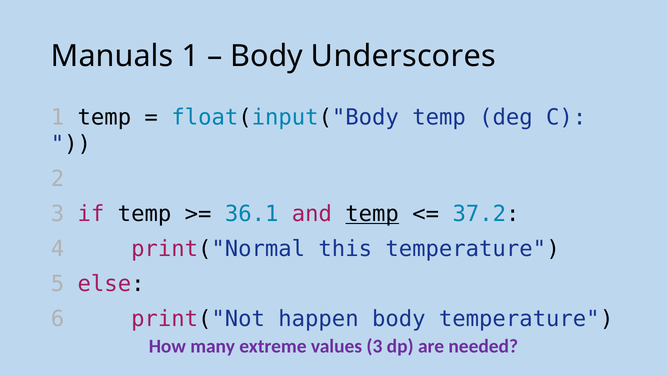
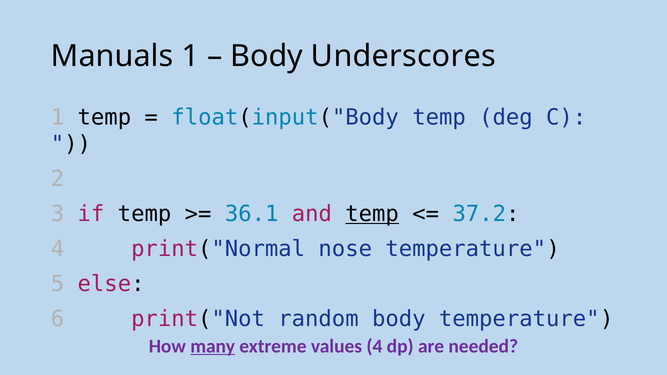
this: this -> nose (345, 249)
happen: happen -> random (318, 319)
many underline: none -> present (213, 346)
values 3: 3 -> 4 (374, 346)
